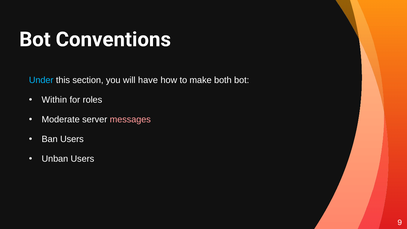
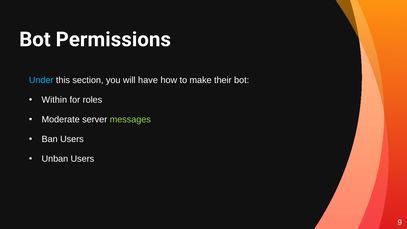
Conventions: Conventions -> Permissions (113, 39)
both: both -> their (223, 80)
messages colour: pink -> light green (130, 120)
